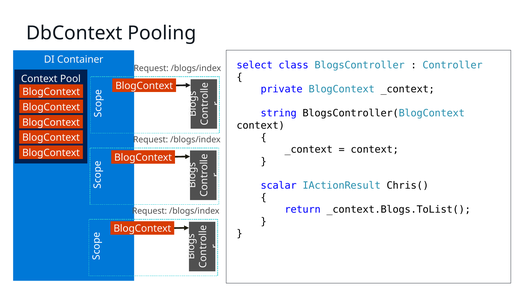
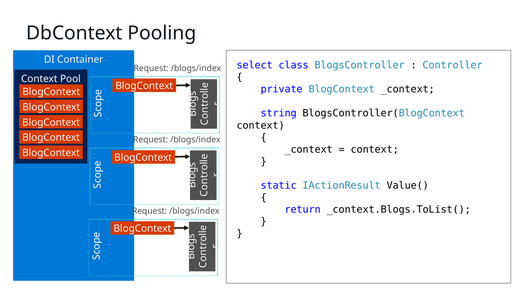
scalar: scalar -> static (279, 185)
Chris(: Chris( -> Value( (408, 185)
